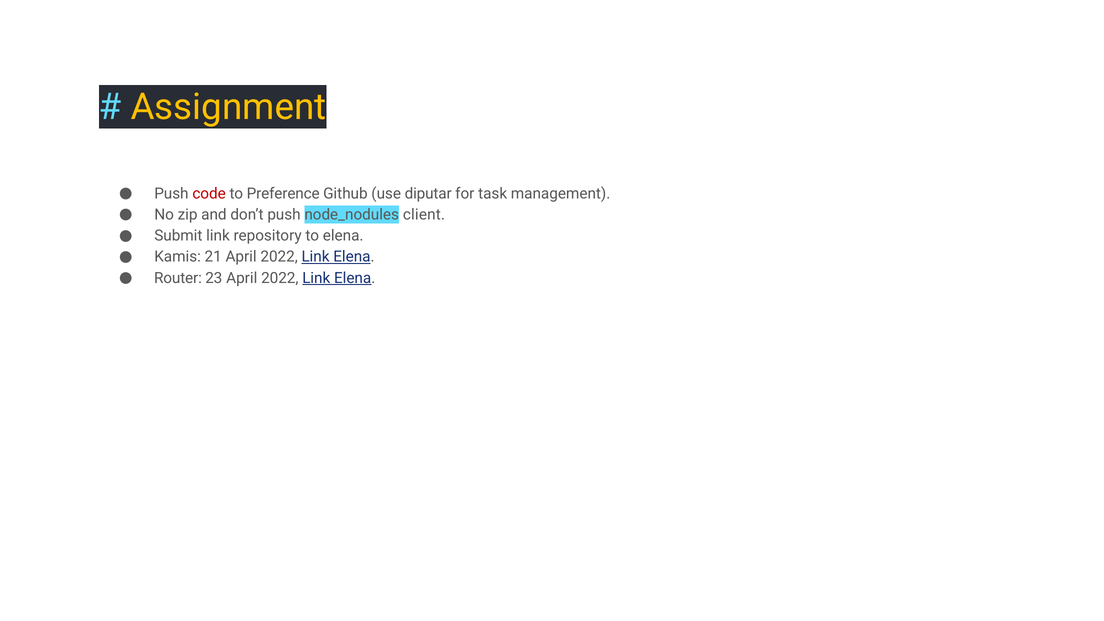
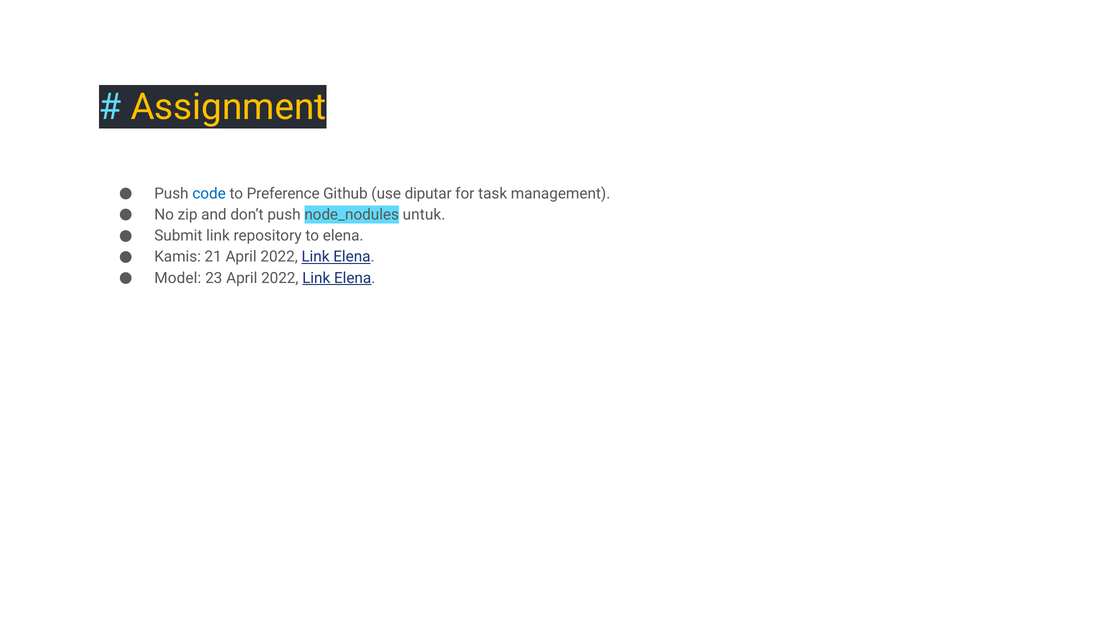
code colour: red -> blue (209, 194)
client: client -> untuk (424, 215)
Router: Router -> Model (178, 278)
